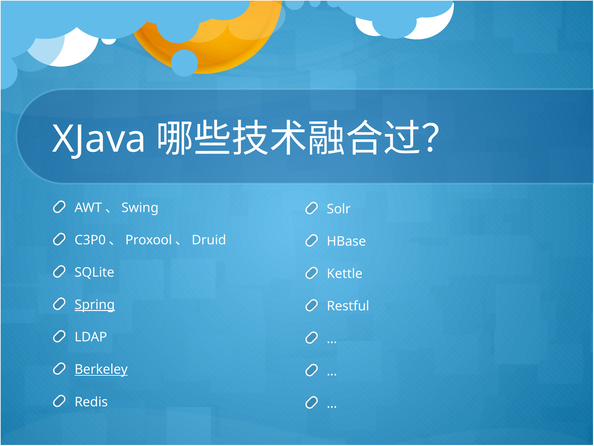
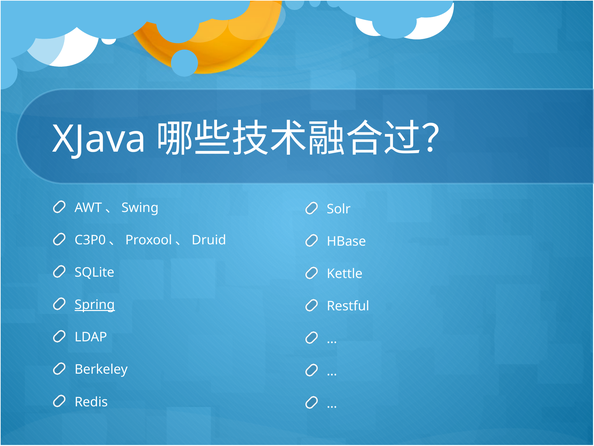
Berkeley underline: present -> none (101, 369)
